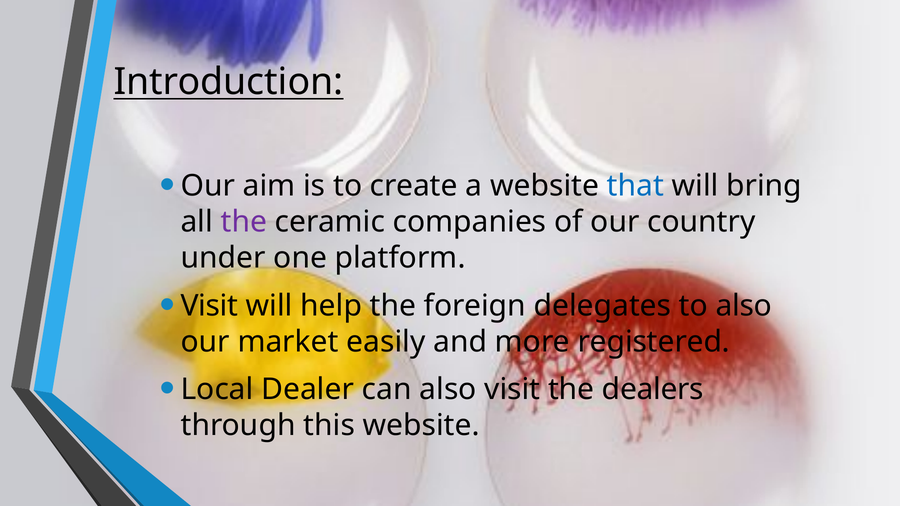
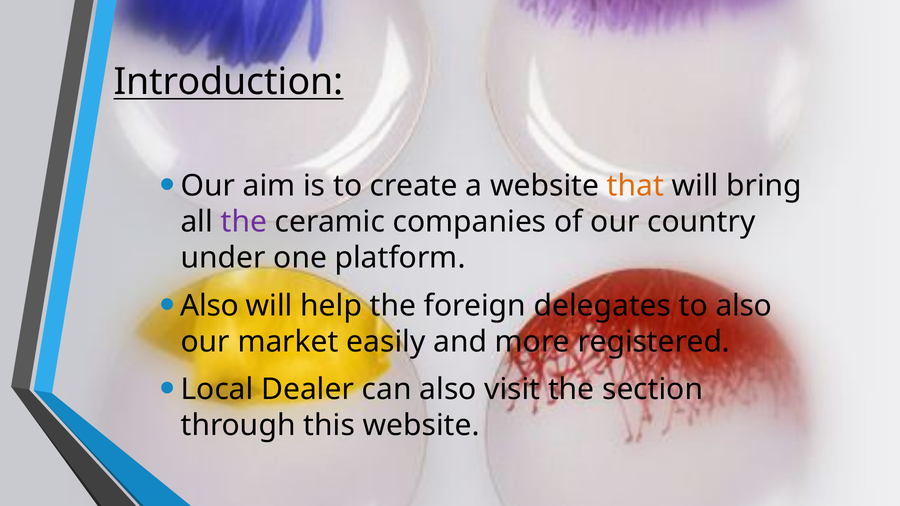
that colour: blue -> orange (635, 186)
Visit: Visit -> Also (210, 306)
dealers: dealers -> section (653, 390)
